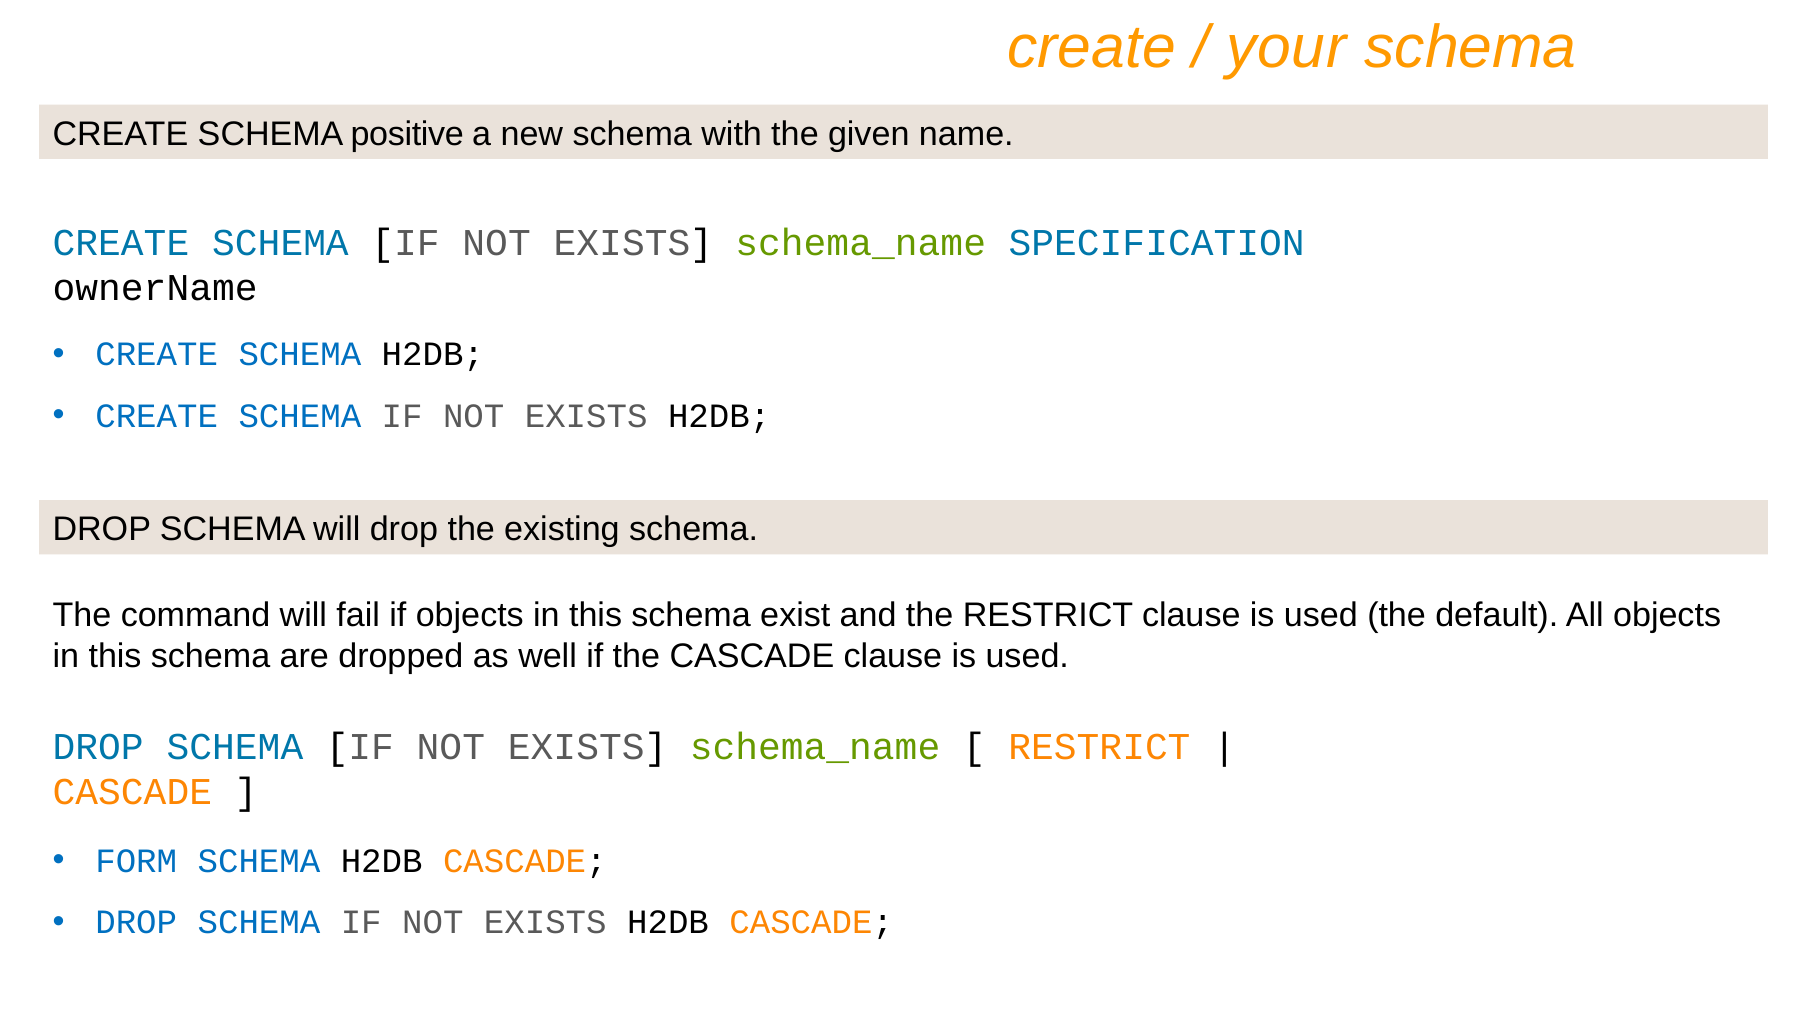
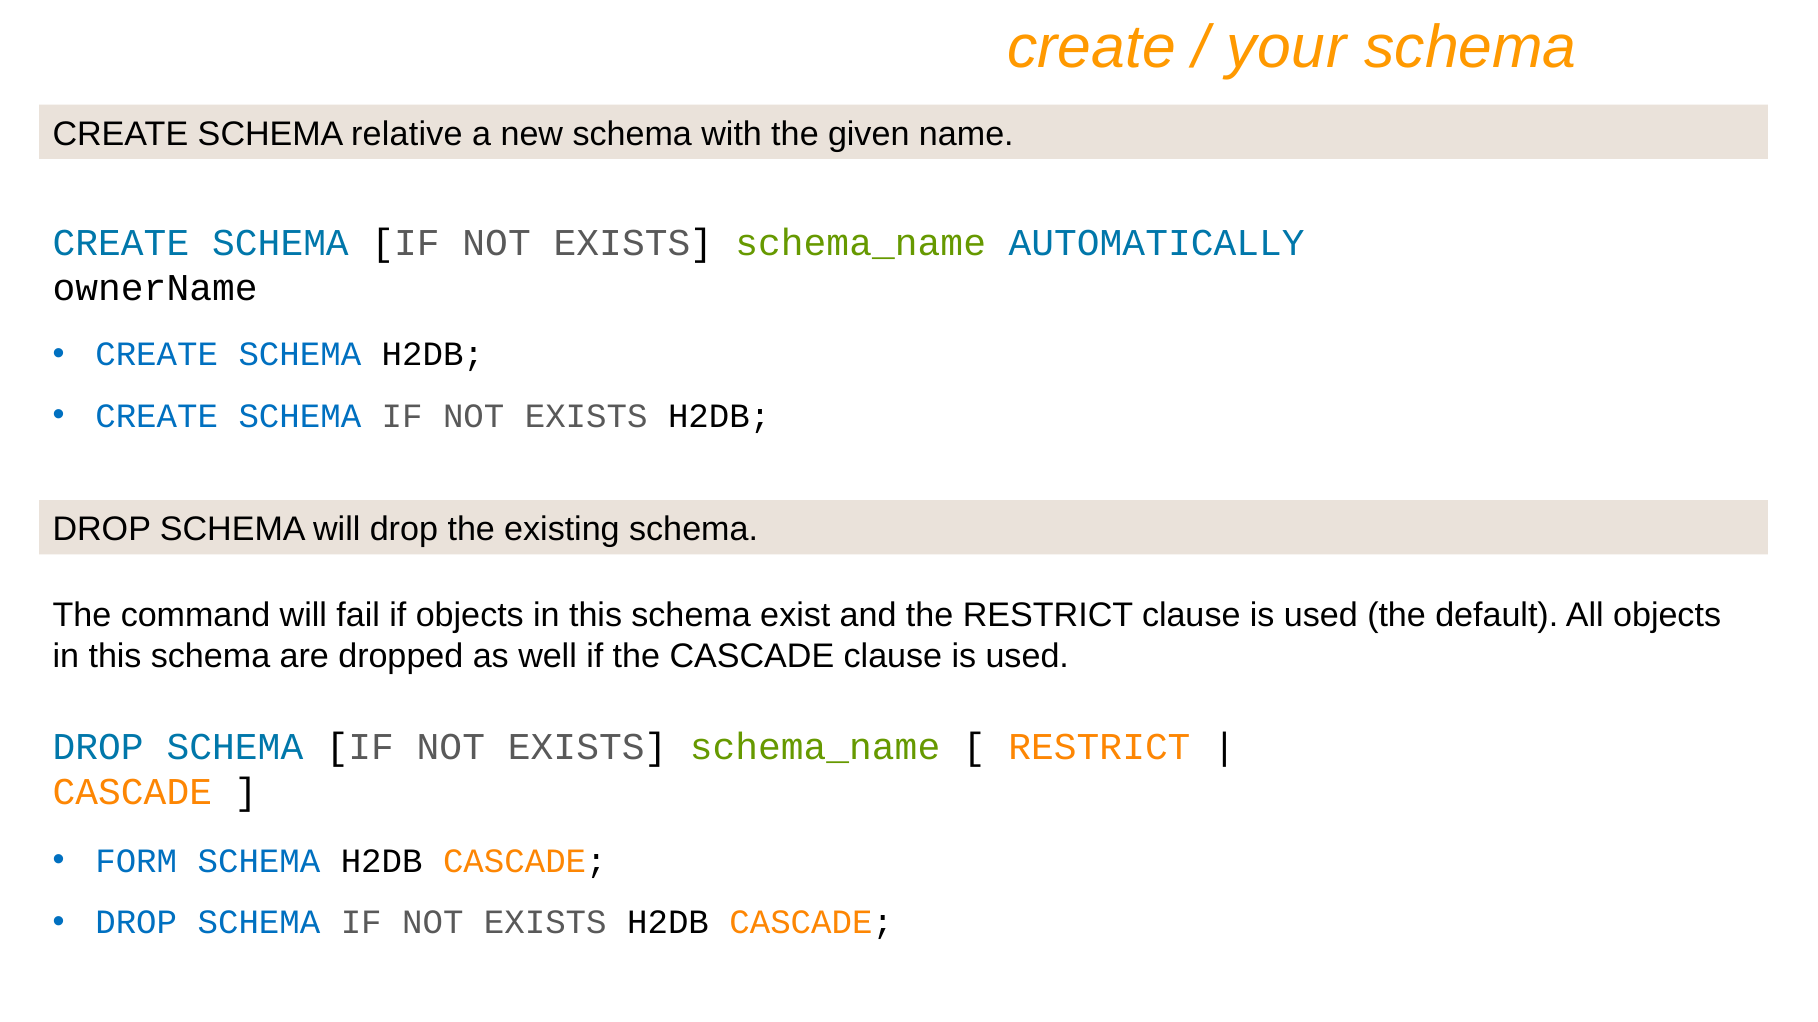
positive: positive -> relative (407, 134)
SPECIFICATION: SPECIFICATION -> AUTOMATICALLY (1157, 243)
